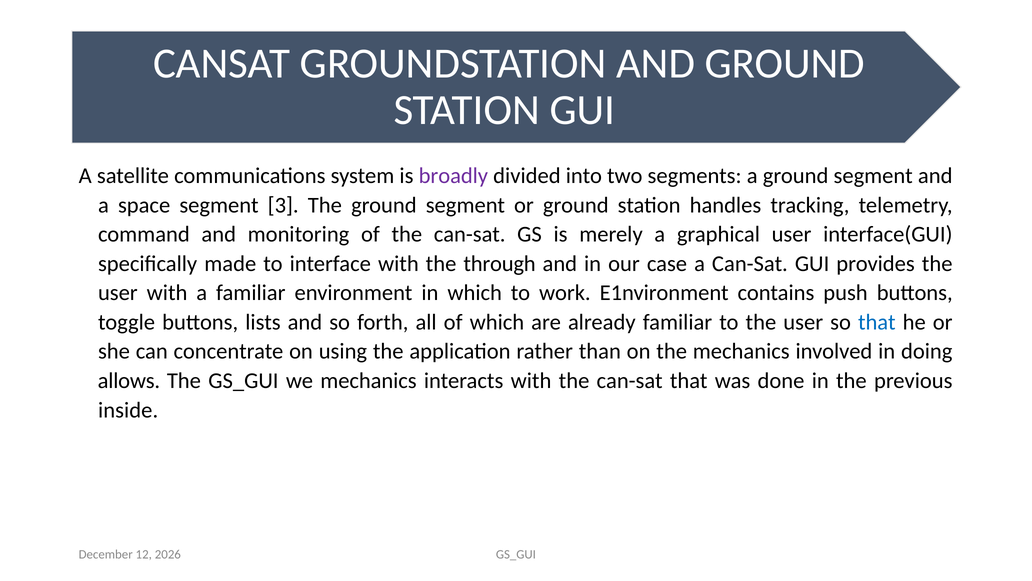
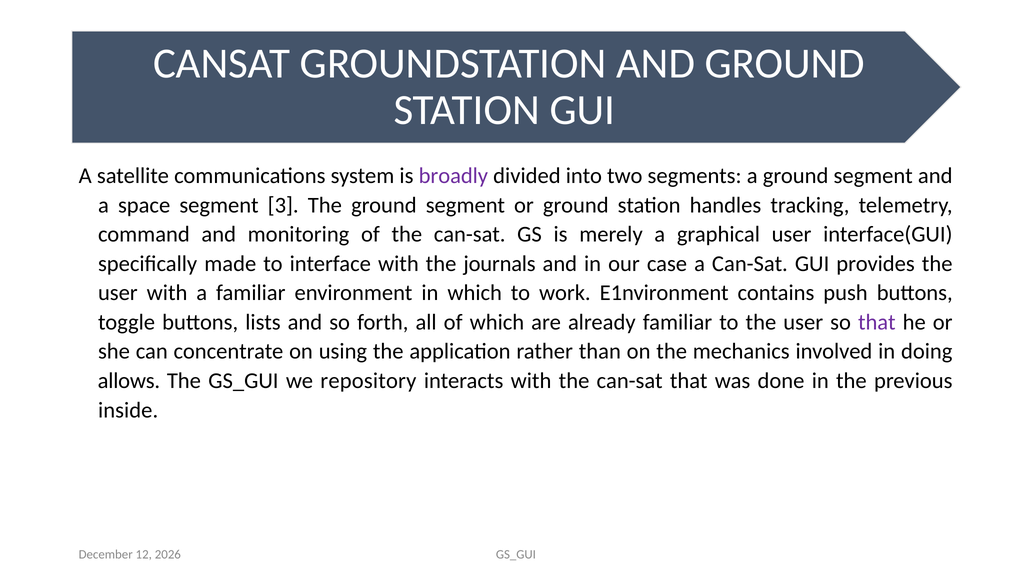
through: through -> journals (500, 263)
that colour: blue -> purple (877, 322)
we mechanics: mechanics -> repository (368, 380)
